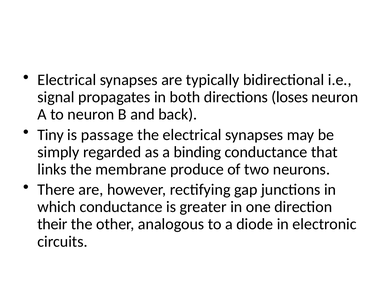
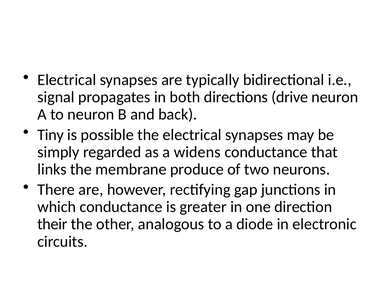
loses: loses -> drive (290, 97)
passage: passage -> possible (107, 135)
binding: binding -> widens (197, 152)
